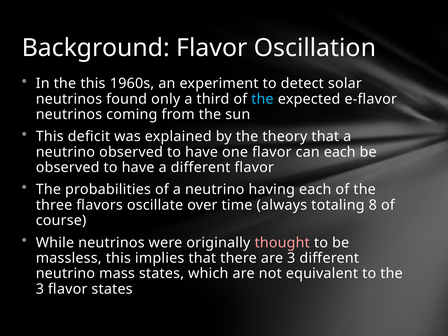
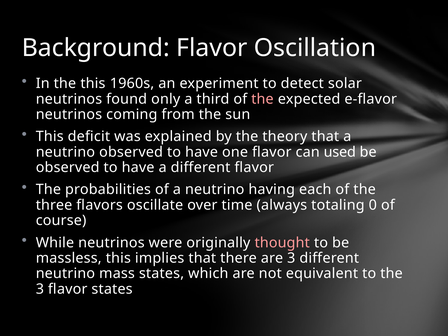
the colour: light blue -> pink (262, 99)
can each: each -> used (340, 152)
8: 8 -> 0 (373, 205)
